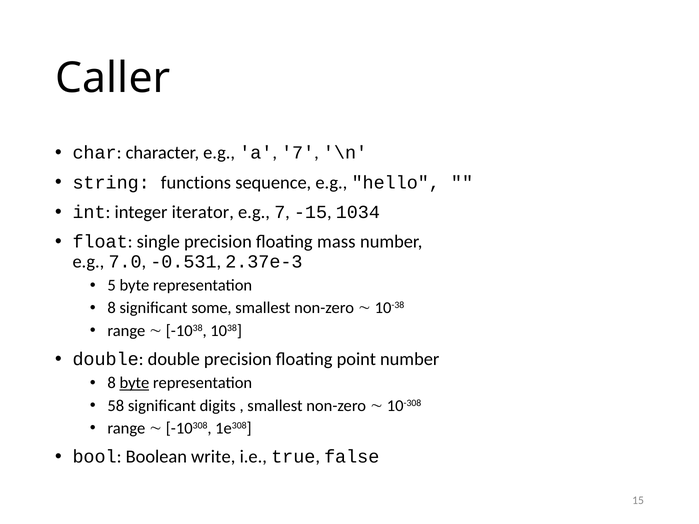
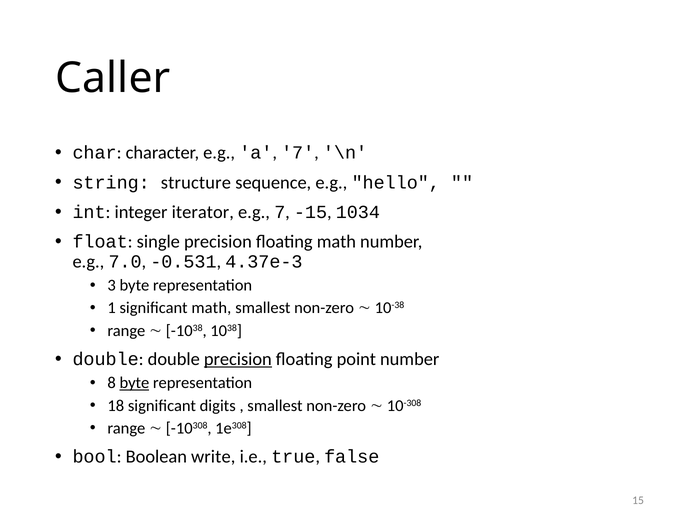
functions: functions -> structure (196, 183)
floating mass: mass -> math (336, 242)
2.37e-3: 2.37e-3 -> 4.37e-3 (264, 262)
5: 5 -> 3 (112, 285)
8: 8 -> 1 (112, 308)
significant some: some -> math (211, 308)
precision underline: none -> present (238, 359)
58: 58 -> 18 (116, 406)
